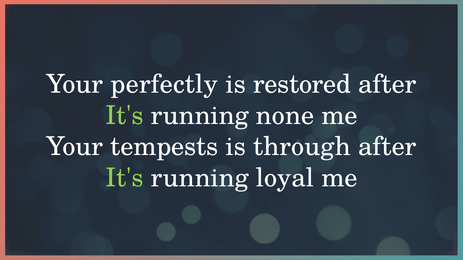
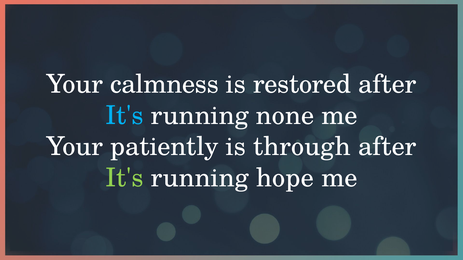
perfectly: perfectly -> calmness (164, 84)
It's colour: light green -> light blue (125, 116)
tempests: tempests -> patiently (164, 147)
loyal: loyal -> hope (285, 178)
